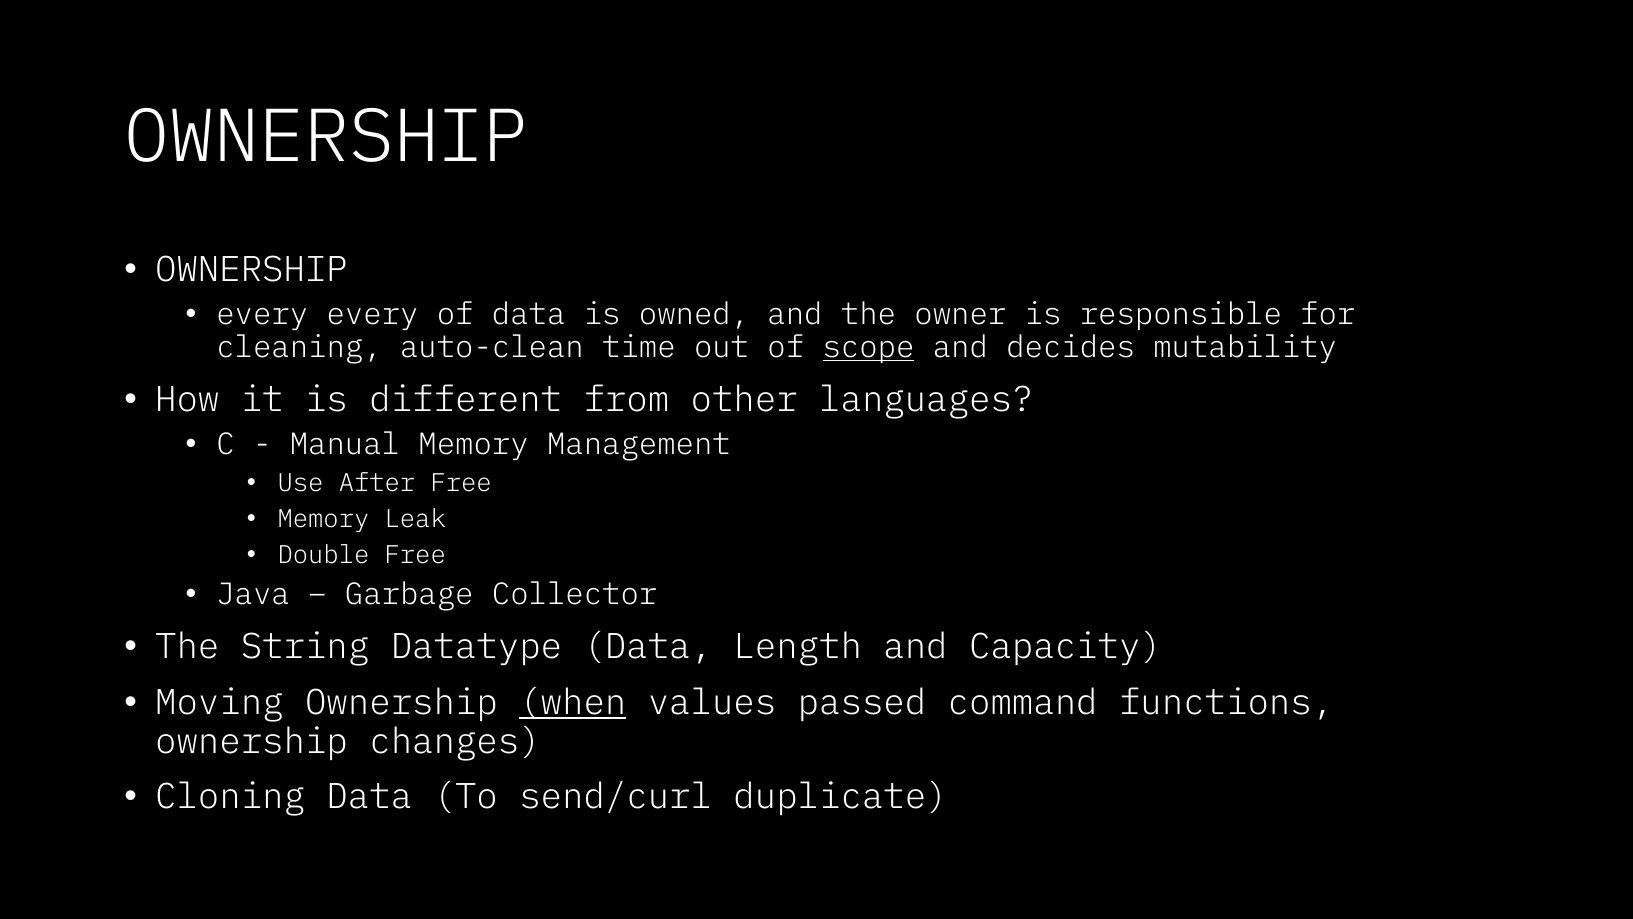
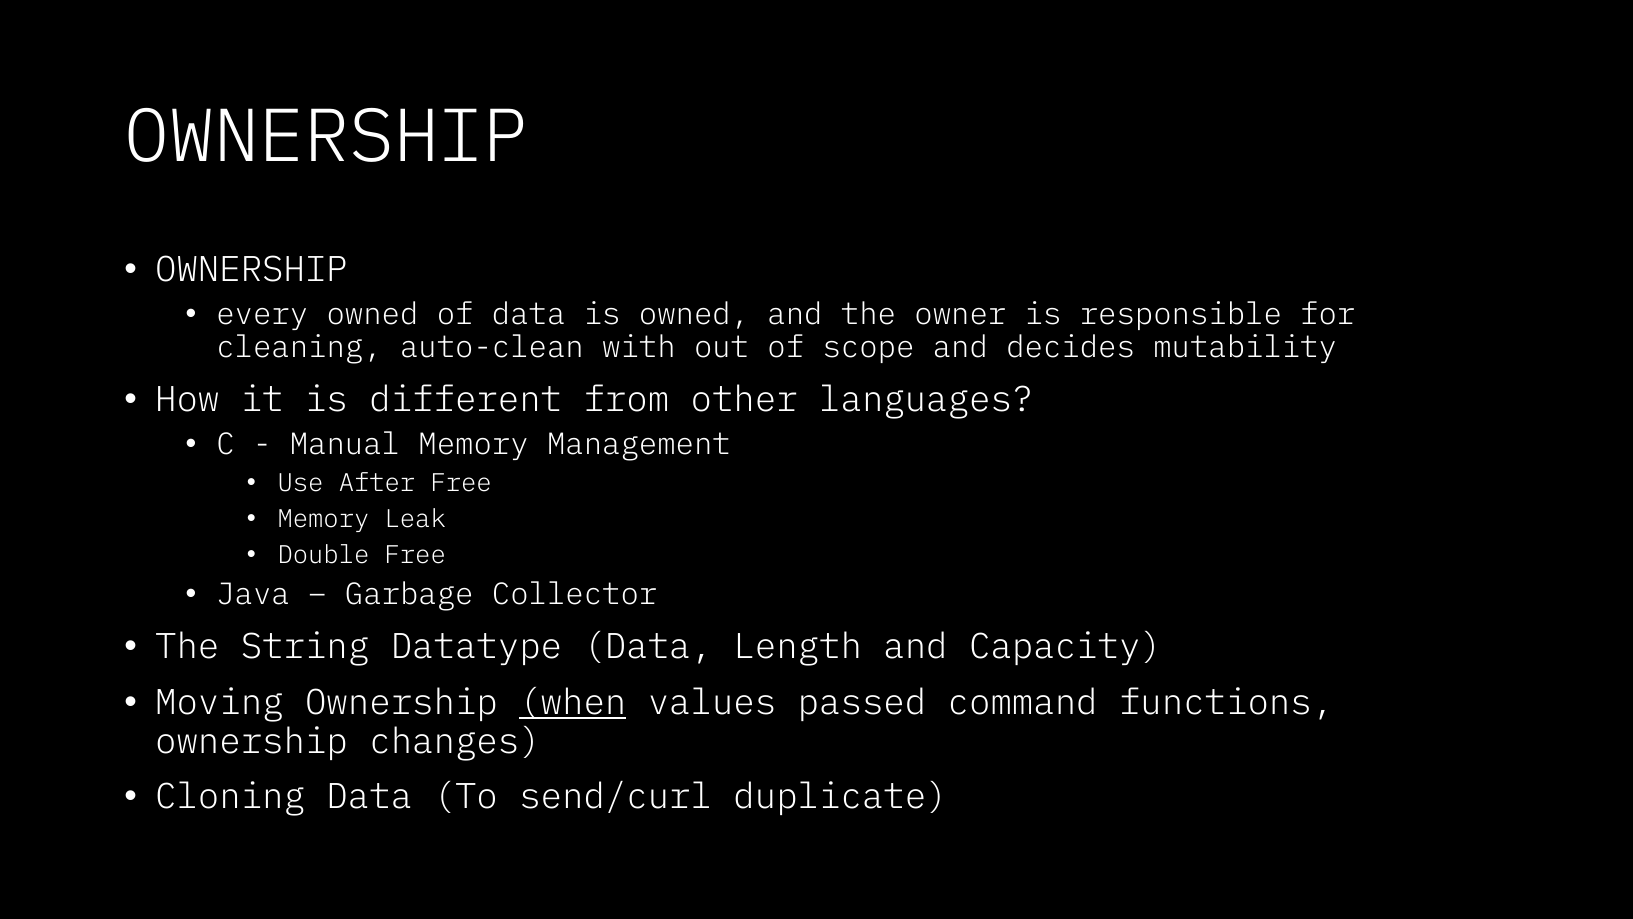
every every: every -> owned (373, 314)
time: time -> with (639, 347)
scope underline: present -> none (869, 347)
